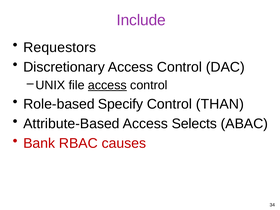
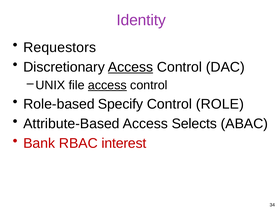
Include: Include -> Identity (141, 20)
Access underline: none -> present (131, 67)
THAN: THAN -> ROLE (220, 104)
causes: causes -> interest (124, 143)
